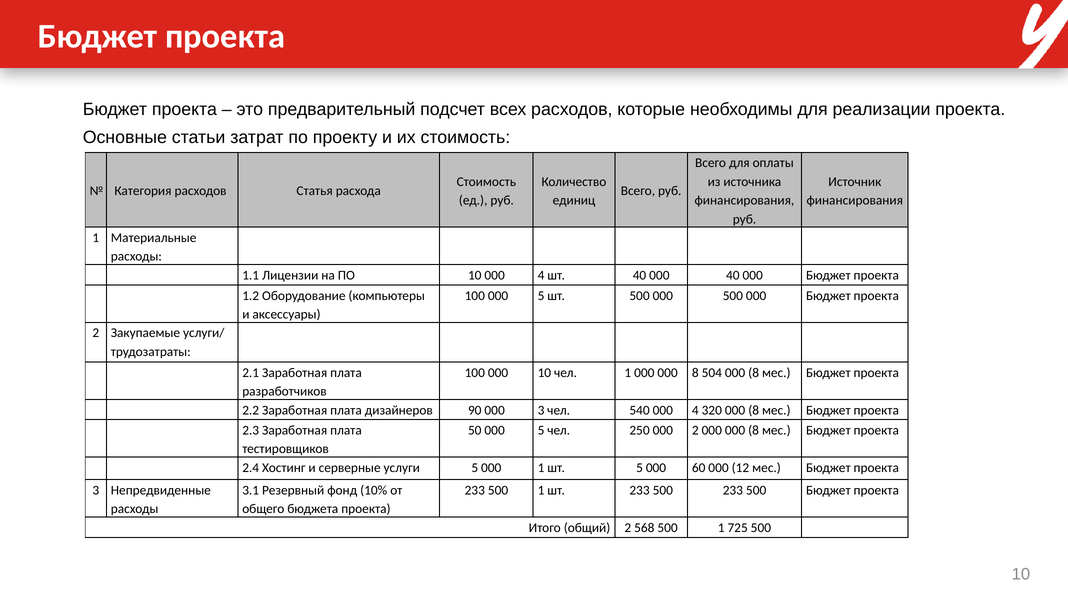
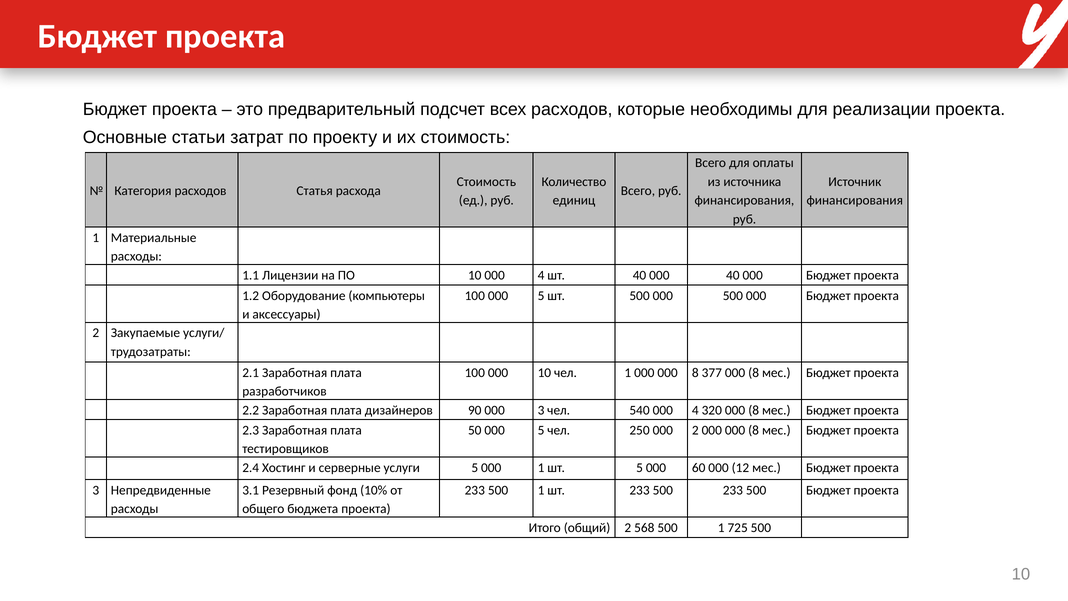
504: 504 -> 377 (712, 373)
